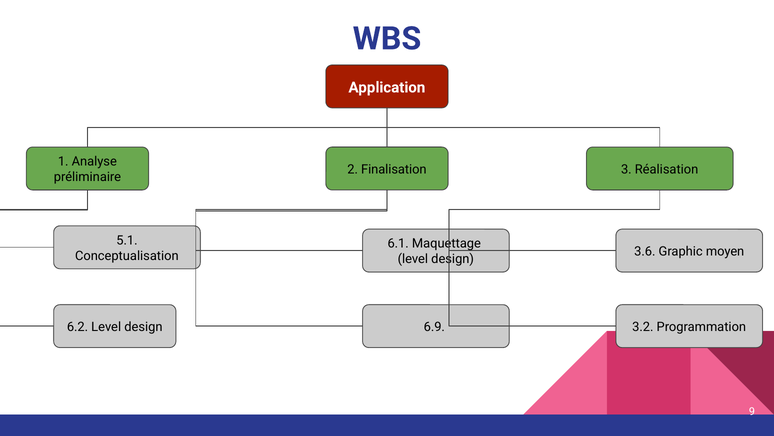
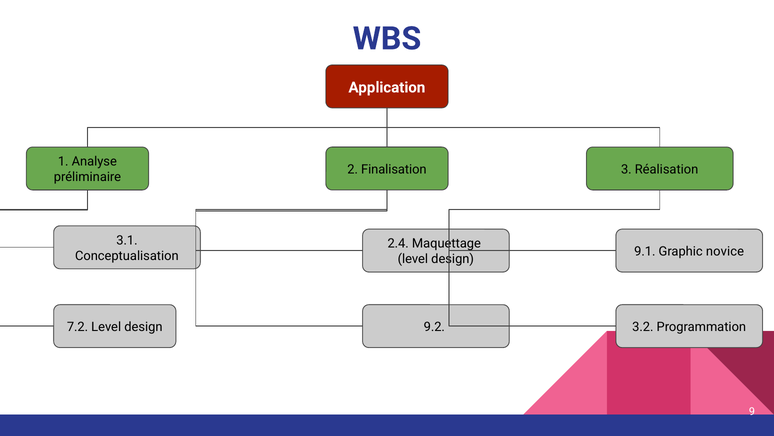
5.1: 5.1 -> 3.1 (127, 240)
6.1: 6.1 -> 2.4 (398, 243)
3.6: 3.6 -> 9.1 (645, 251)
moyen: moyen -> novice (725, 251)
6.2: 6.2 -> 7.2 (77, 327)
6.9: 6.9 -> 9.2 (434, 327)
